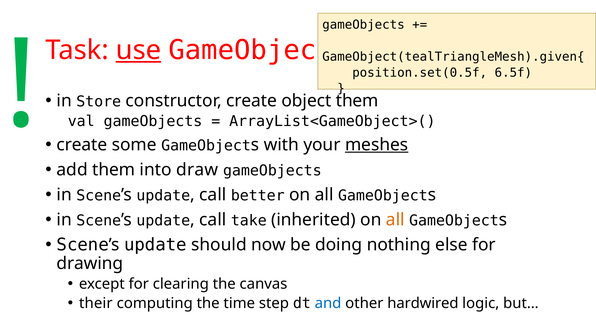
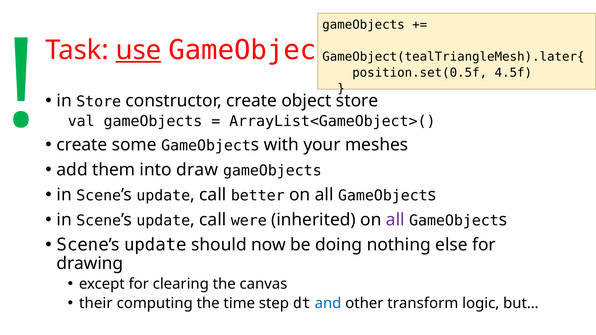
GameObject(tealTriangleMesh).given{: GameObject(tealTriangleMesh).given{ -> GameObject(tealTriangleMesh).later{ (453, 57)
6.5f: 6.5f -> 4.5f (513, 73)
object them: them -> store (357, 101)
meshes underline: present -> none (377, 145)
take: take -> were (249, 221)
all colour: orange -> purple (395, 220)
hardwired: hardwired -> transform (423, 303)
